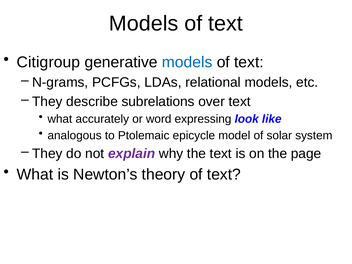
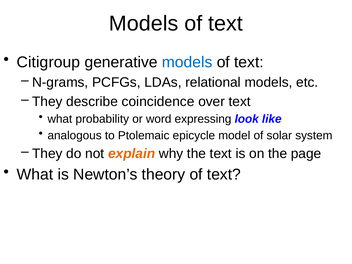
subrelations: subrelations -> coincidence (158, 101)
accurately: accurately -> probability (102, 119)
explain colour: purple -> orange (132, 154)
